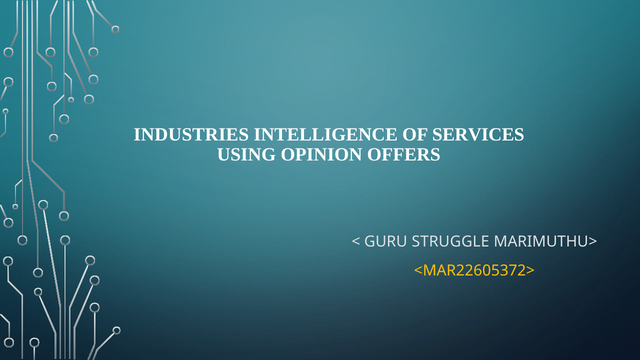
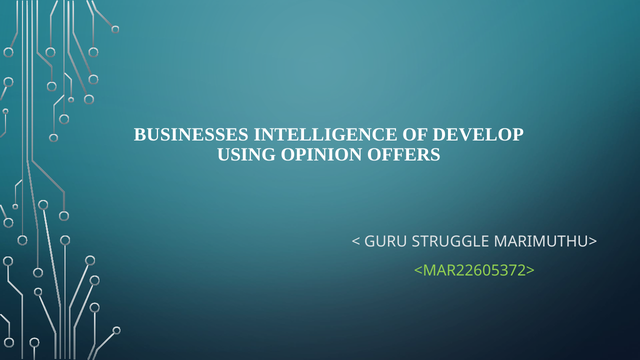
INDUSTRIES: INDUSTRIES -> BUSINESSES (191, 134)
SERVICES: SERVICES -> DEVELOP (478, 134)
<MAR22605372> colour: yellow -> light green (474, 270)
